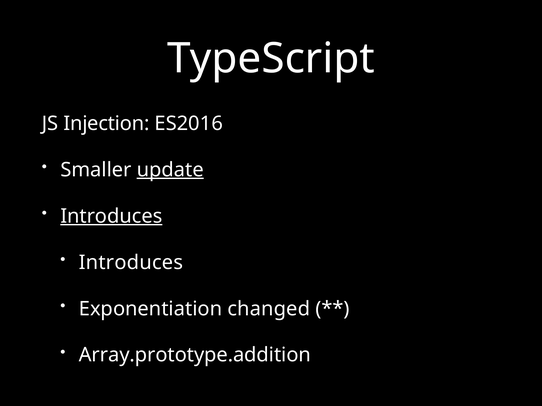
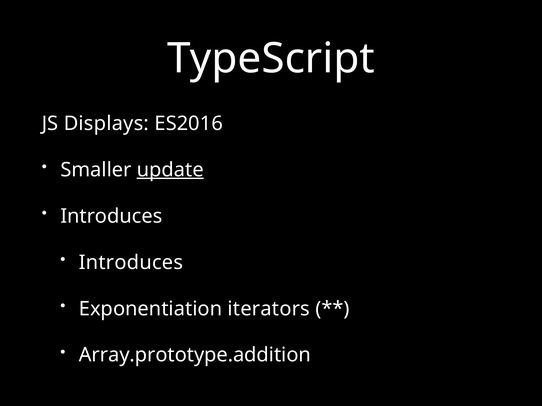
Injection: Injection -> Displays (106, 124)
Introduces underline: present -> none (111, 216)
changed: changed -> iterators (269, 309)
